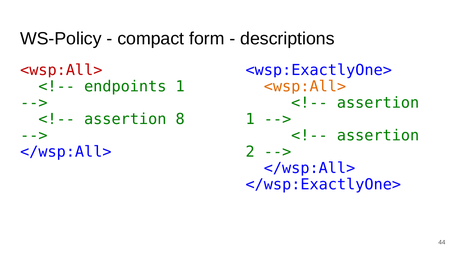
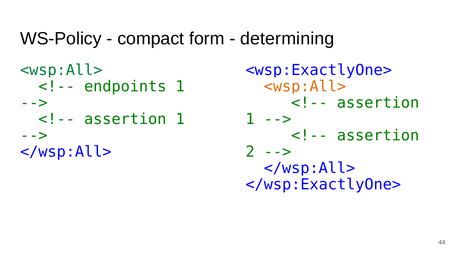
descriptions: descriptions -> determining (287, 39)
<wsp:All> colour: red -> green (61, 70)
8: 8 -> 1 (180, 119)
